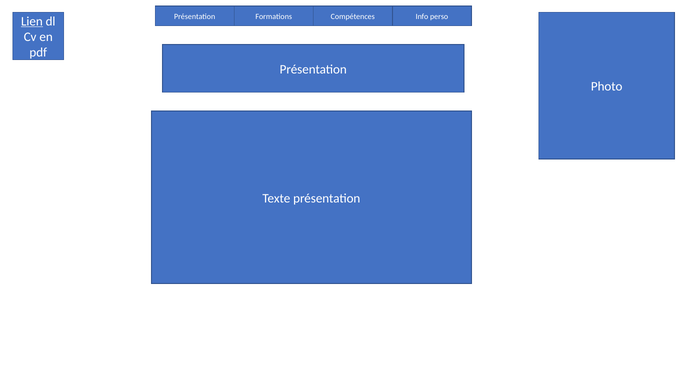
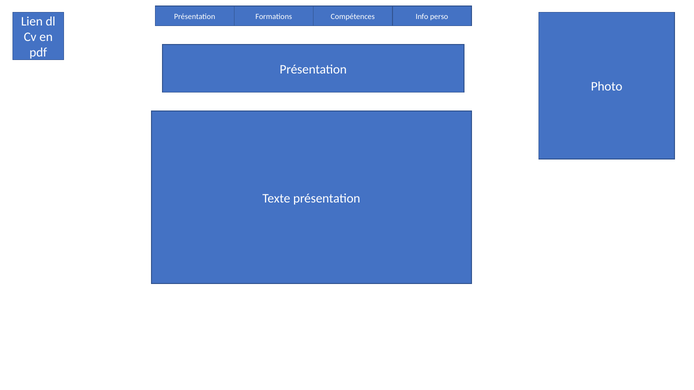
Lien underline: present -> none (32, 21)
